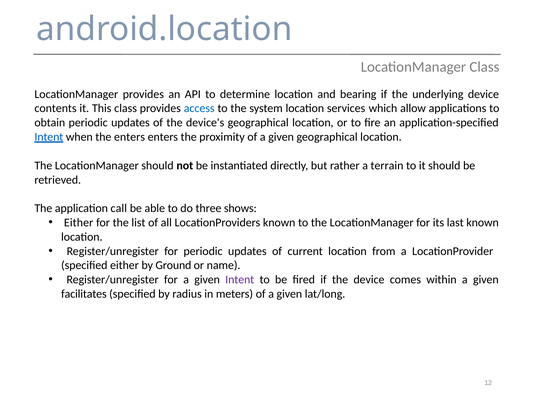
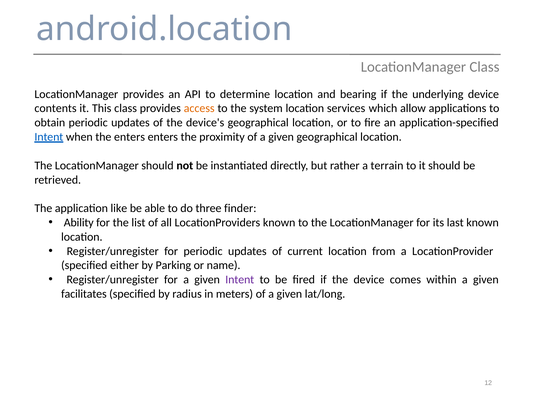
access colour: blue -> orange (199, 108)
call: call -> like (119, 208)
shows: shows -> finder (240, 208)
Either: Either -> Ability (79, 222)
Ground: Ground -> Parking (173, 265)
